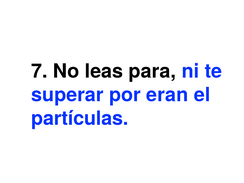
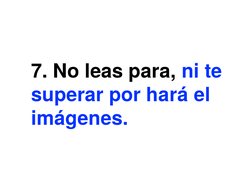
eran: eran -> hará (167, 95)
partículas: partículas -> imágenes (80, 118)
